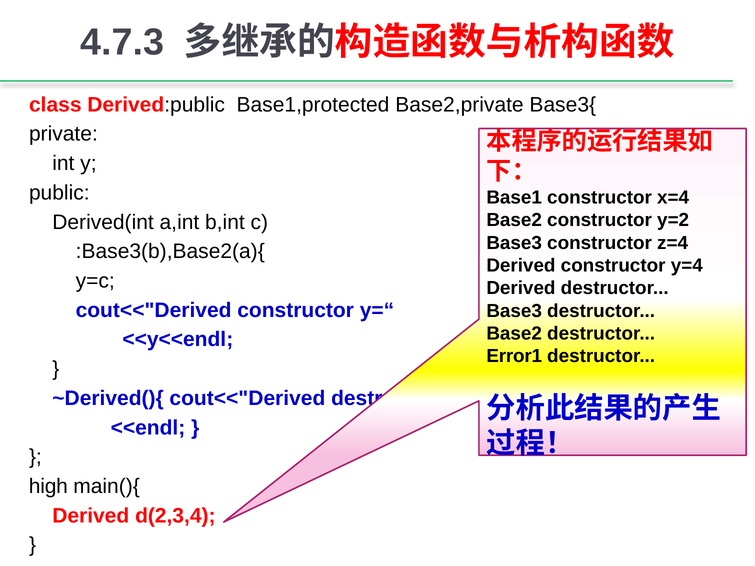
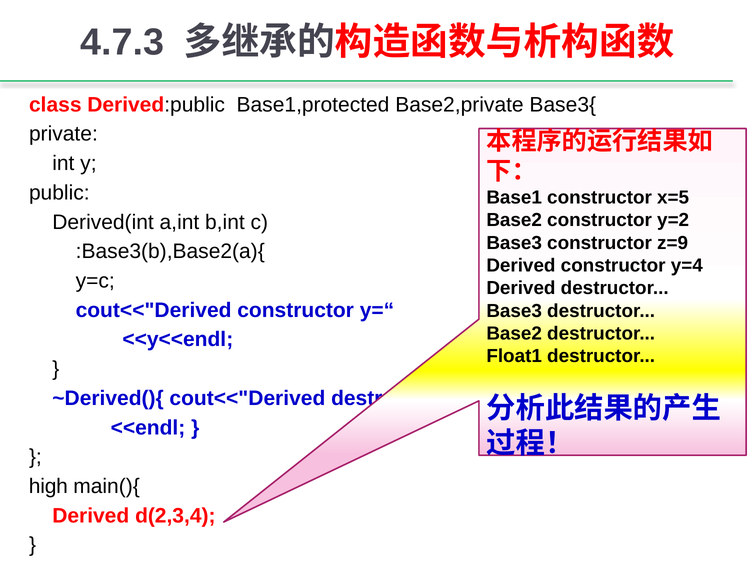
x=4: x=4 -> x=5 (673, 198)
z=4: z=4 -> z=9 (673, 243)
Error1: Error1 -> Float1 (514, 356)
